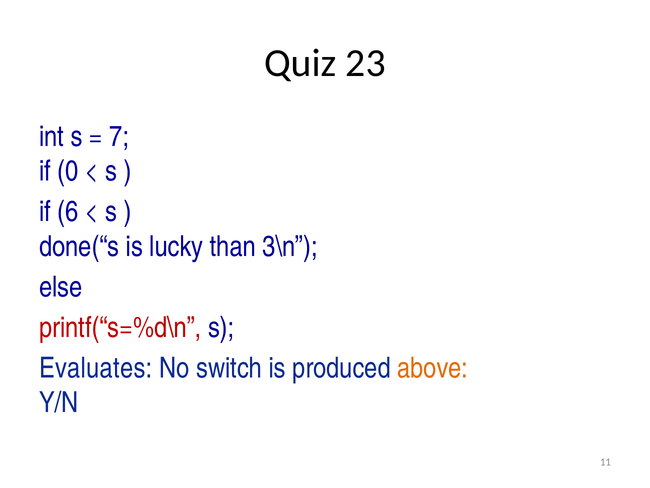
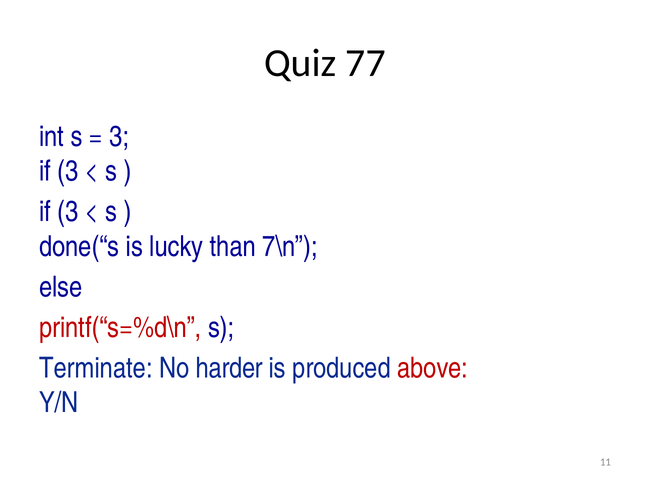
23: 23 -> 77 (366, 63)
7: 7 -> 3 (119, 136)
0: 0 -> 3 (68, 171)
6: 6 -> 3 (68, 212)
3\n: 3\n -> 7\n (290, 246)
Evaluates: Evaluates -> Terminate (96, 368)
switch: switch -> harder (229, 368)
above colour: orange -> red (433, 368)
